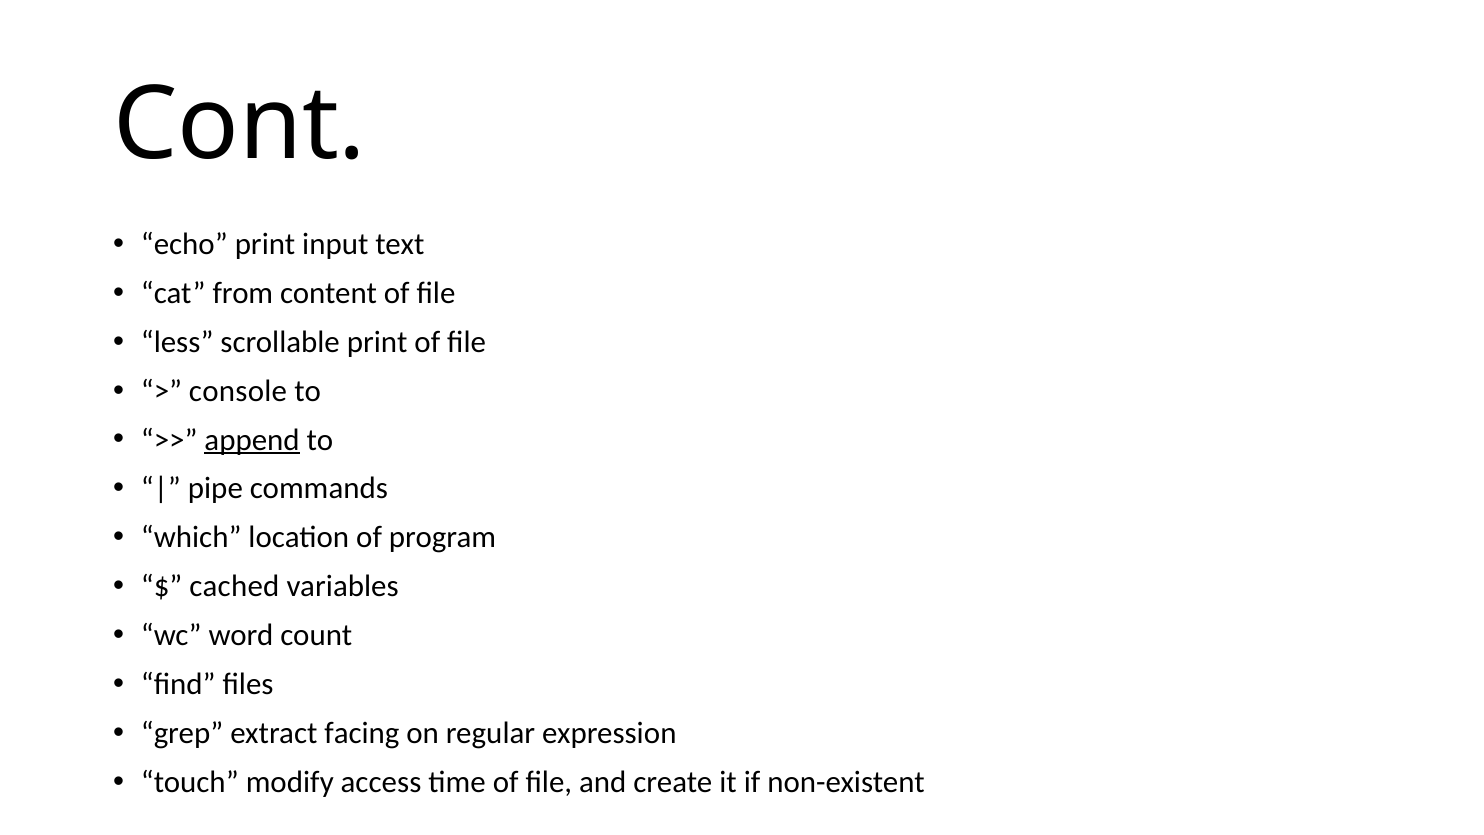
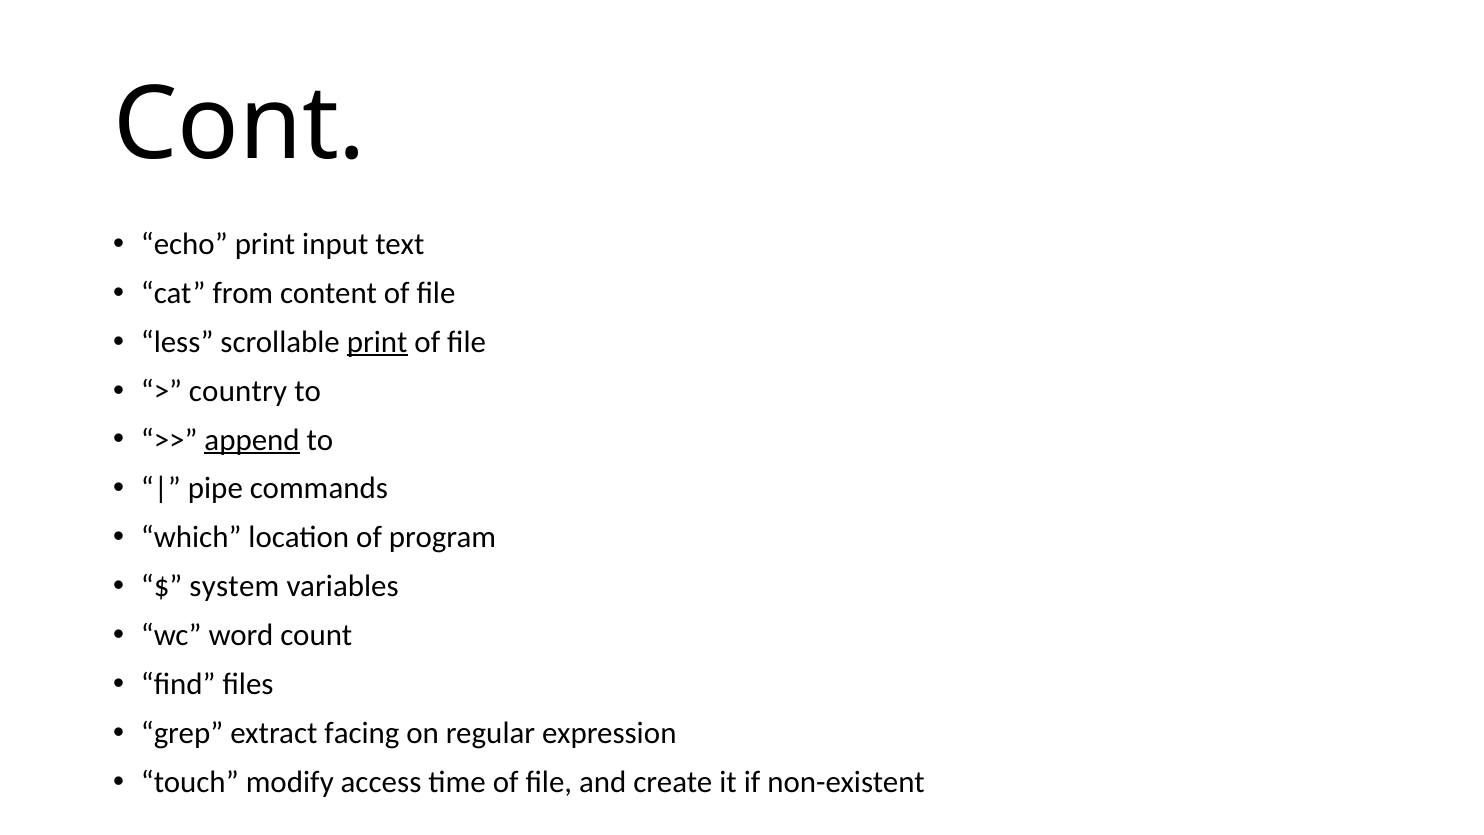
print underline: none -> present (377, 342)
console: console -> country (238, 391)
cached: cached -> system (234, 586)
